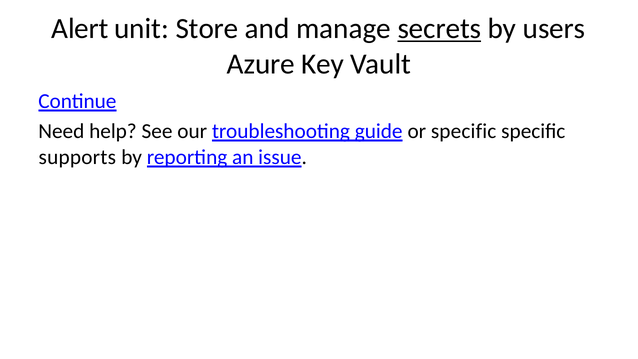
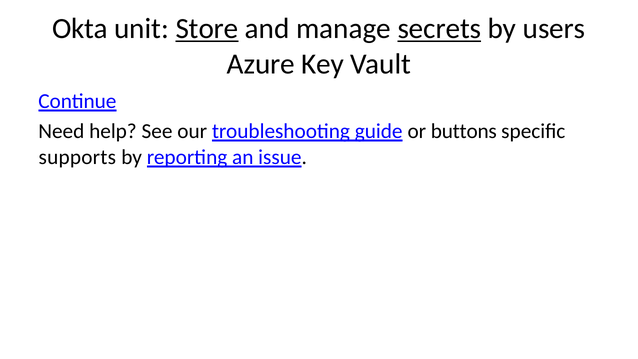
Alert: Alert -> Okta (80, 29)
Store underline: none -> present (207, 29)
or specific: specific -> buttons (464, 131)
